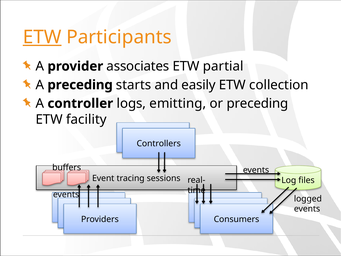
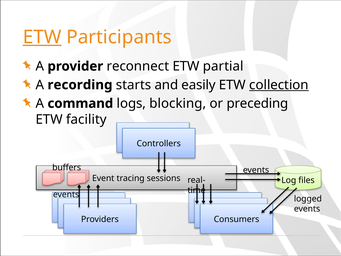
associates: associates -> reconnect (138, 66)
A preceding: preceding -> recording (80, 85)
collection underline: none -> present (279, 85)
controller: controller -> command (80, 103)
emitting: emitting -> blocking (178, 103)
